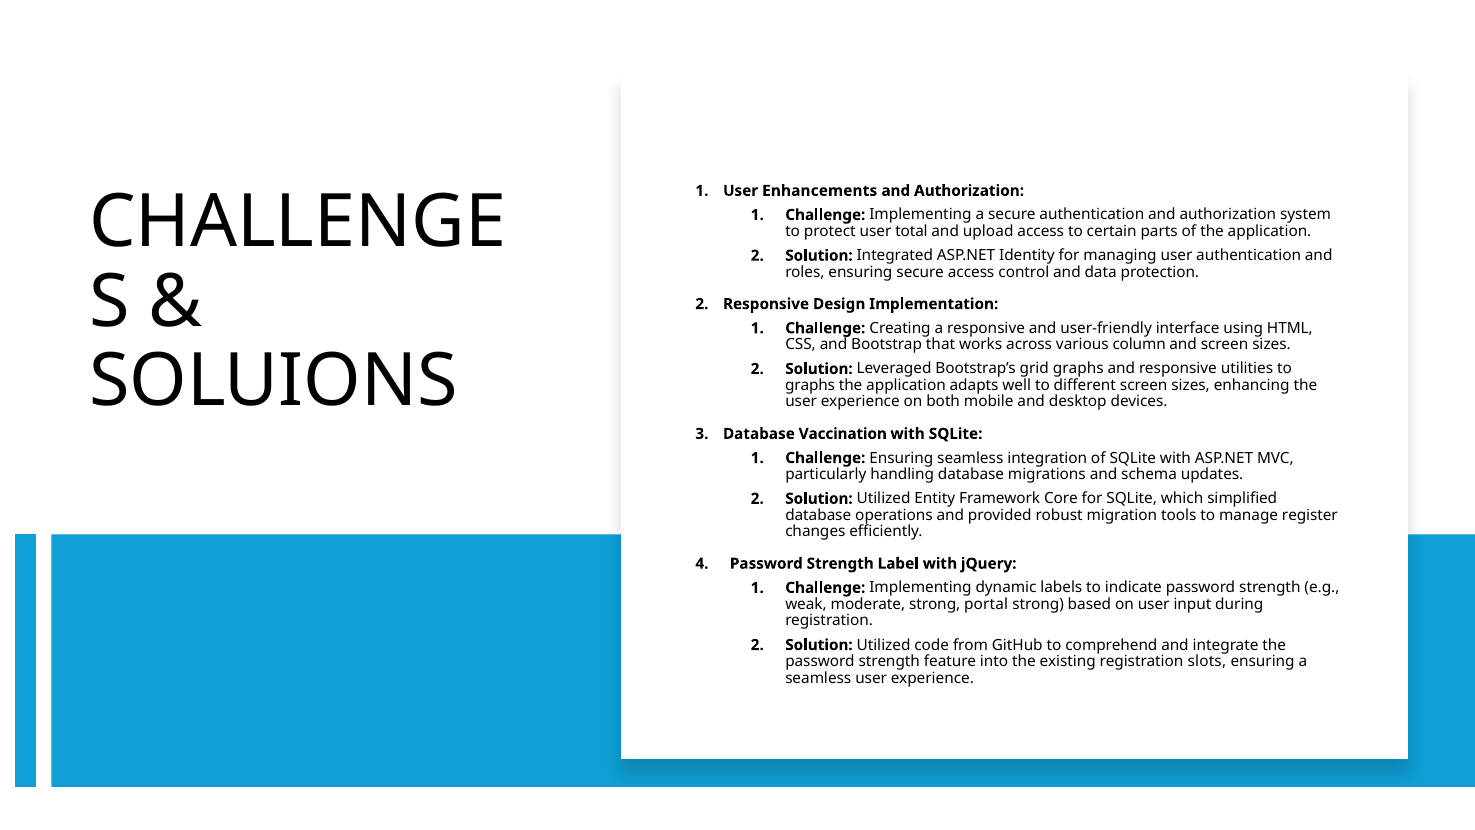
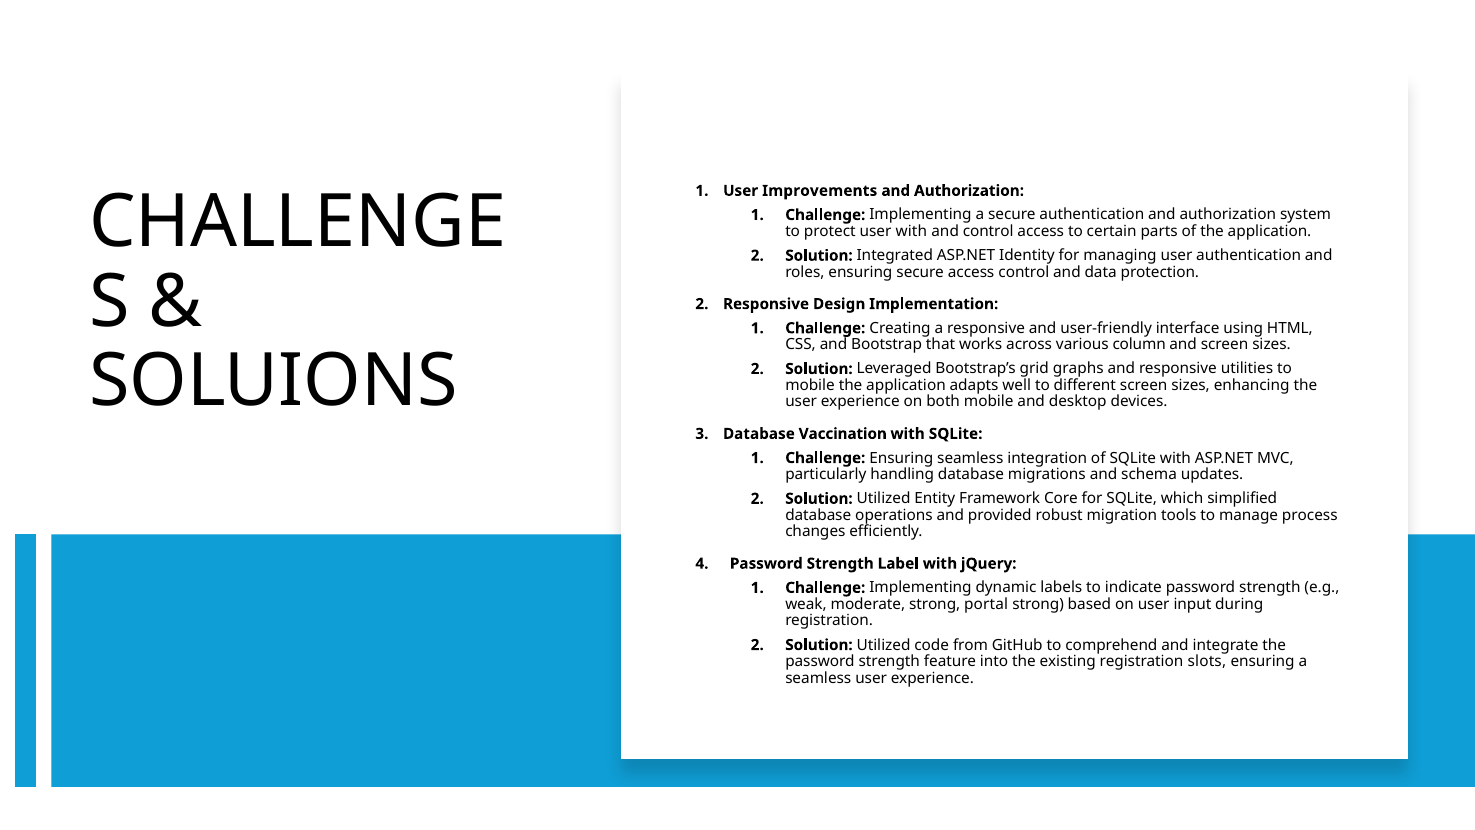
Enhancements: Enhancements -> Improvements (820, 191)
user total: total -> with (911, 231)
and upload: upload -> control (988, 231)
graphs: graphs -> mobile (810, 385)
register: register -> process (1310, 515)
